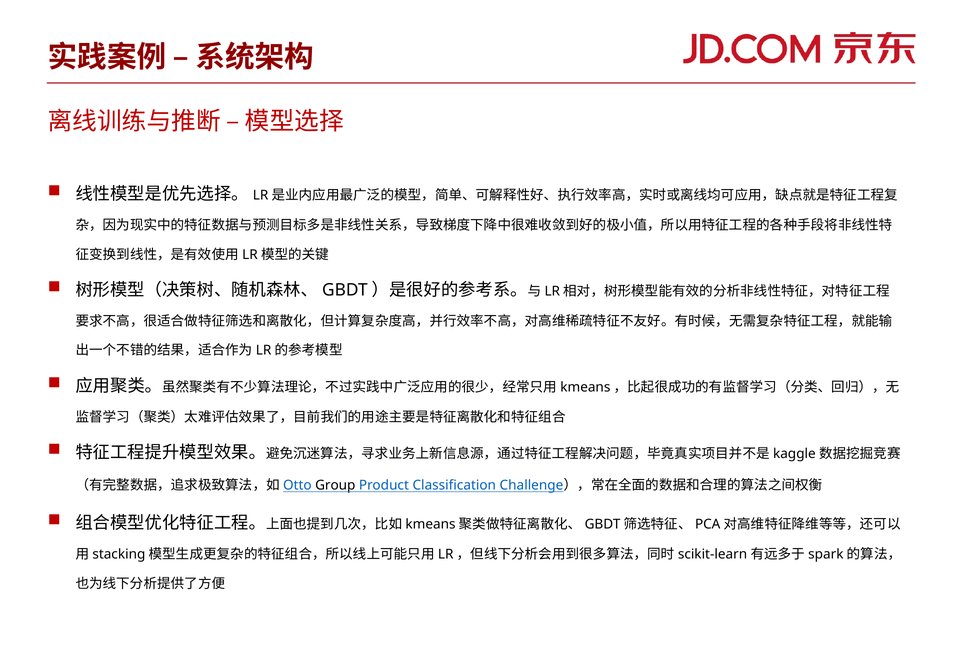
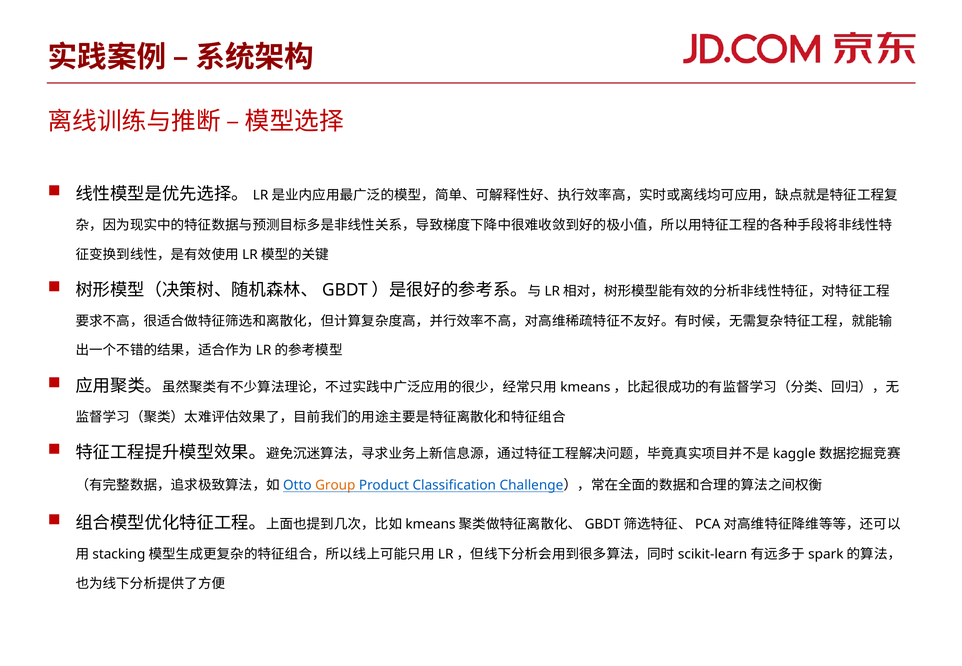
Group colour: black -> orange (335, 485)
